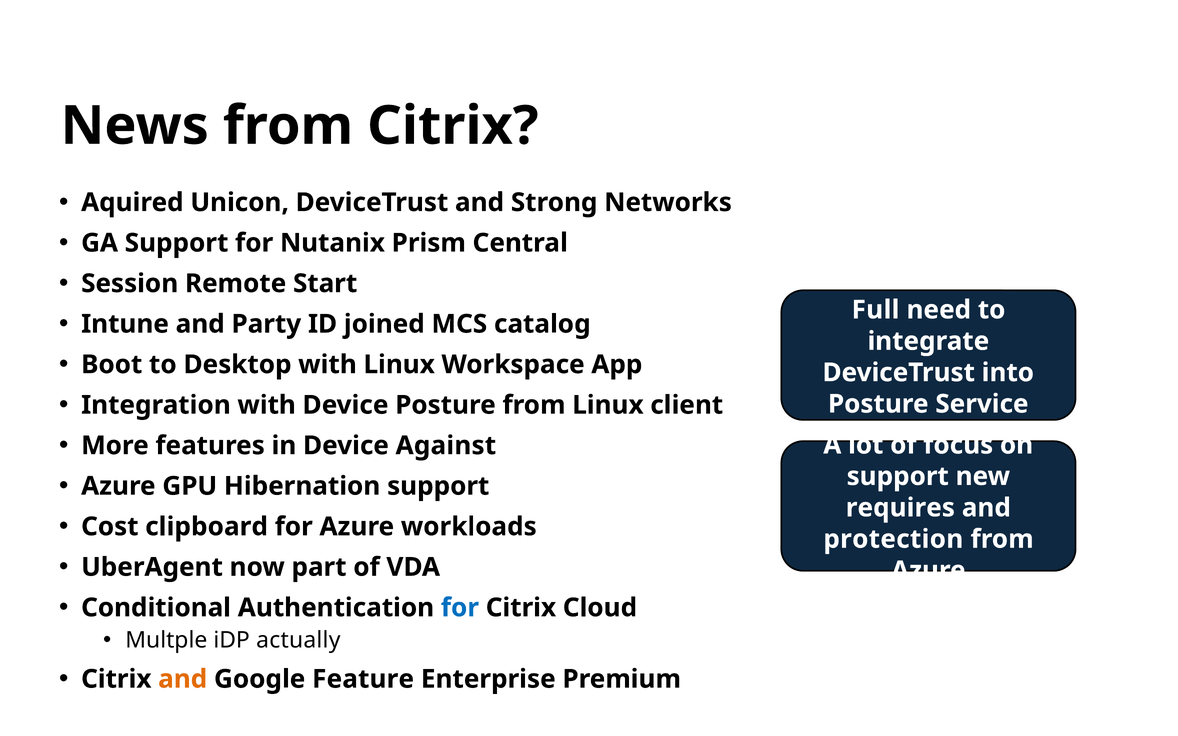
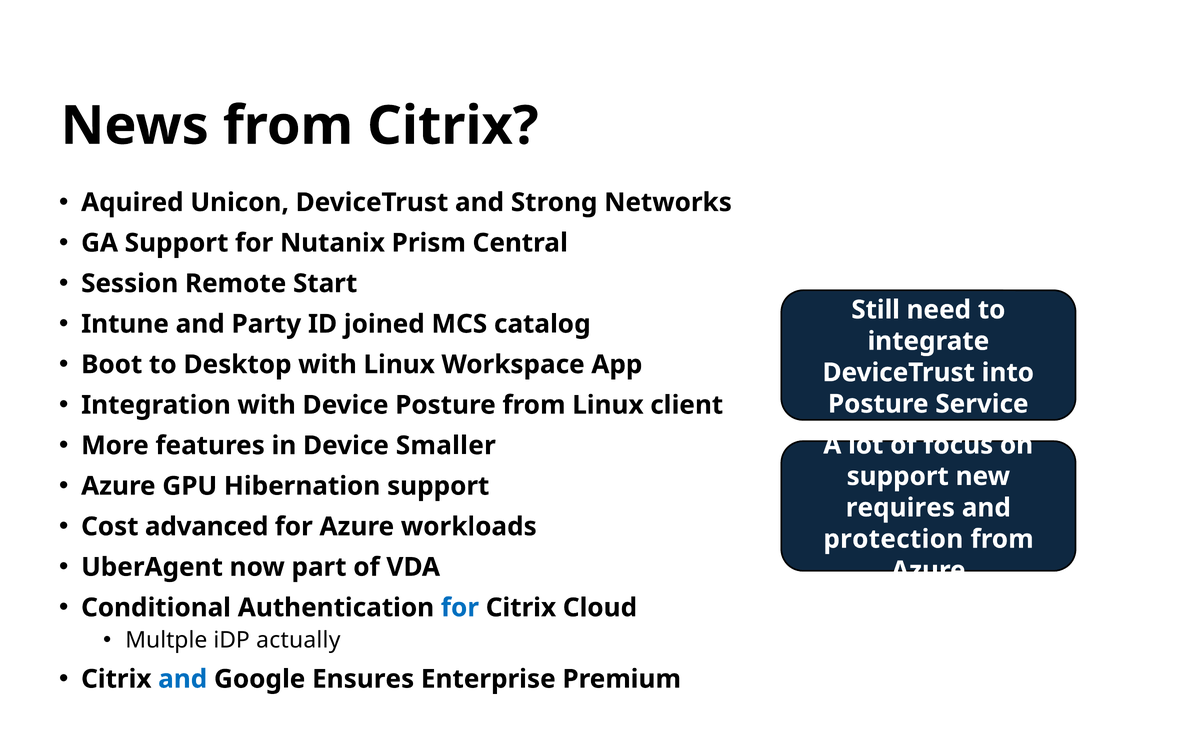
Full: Full -> Still (876, 310)
Against: Against -> Smaller (446, 446)
clipboard: clipboard -> advanced (207, 527)
and colour: orange -> blue (183, 679)
Feature: Feature -> Ensures (363, 679)
